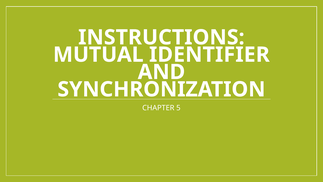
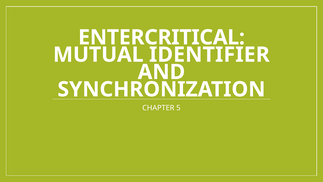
INSTRUCTIONS: INSTRUCTIONS -> ENTERCRITICAL (162, 37)
